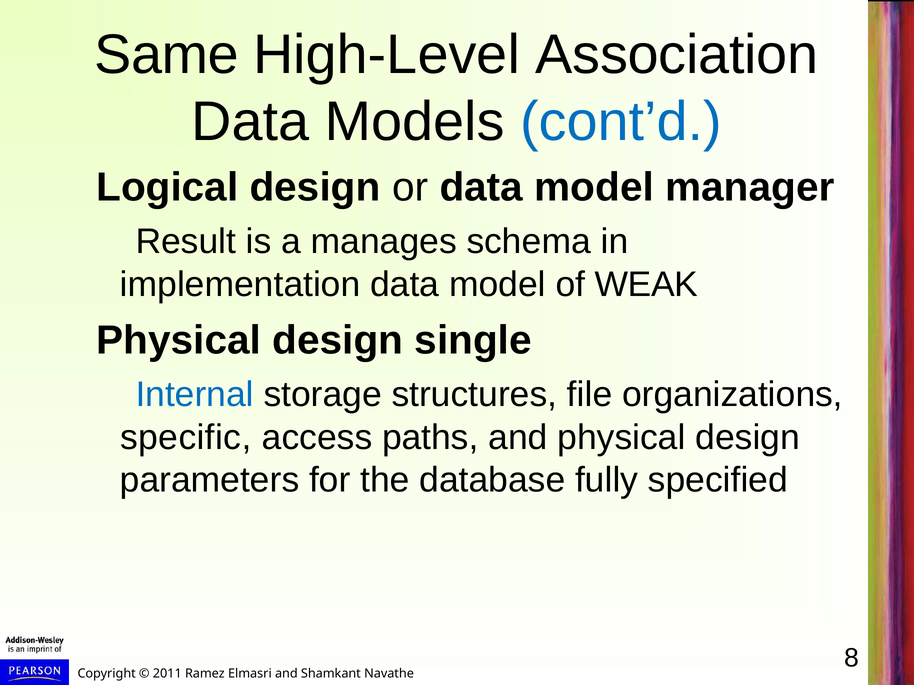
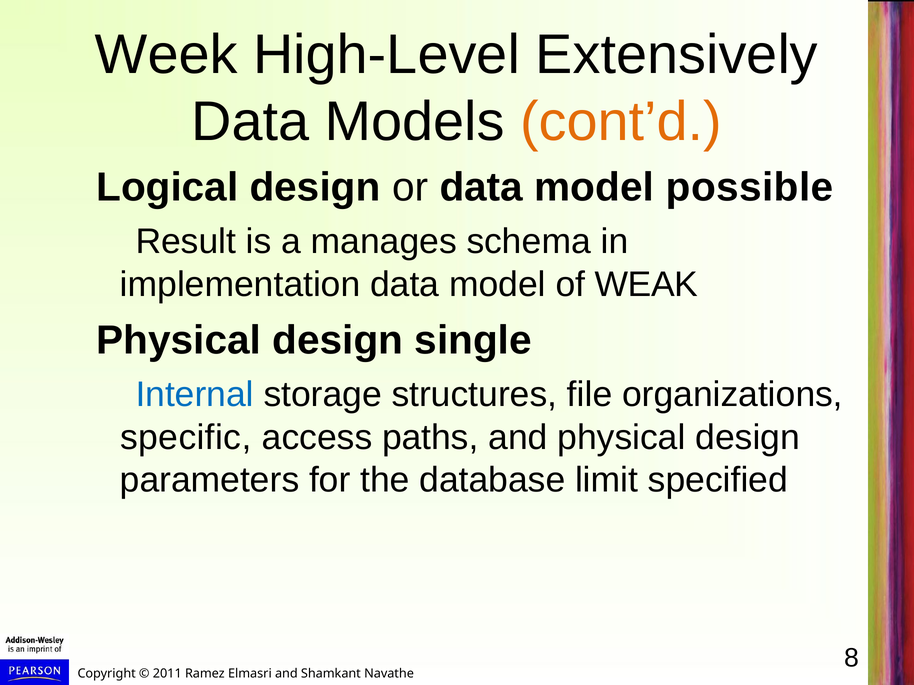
Same: Same -> Week (166, 55)
Association: Association -> Extensively (677, 55)
cont’d colour: blue -> orange (621, 122)
manager: manager -> possible (750, 188)
fully: fully -> limit (607, 480)
